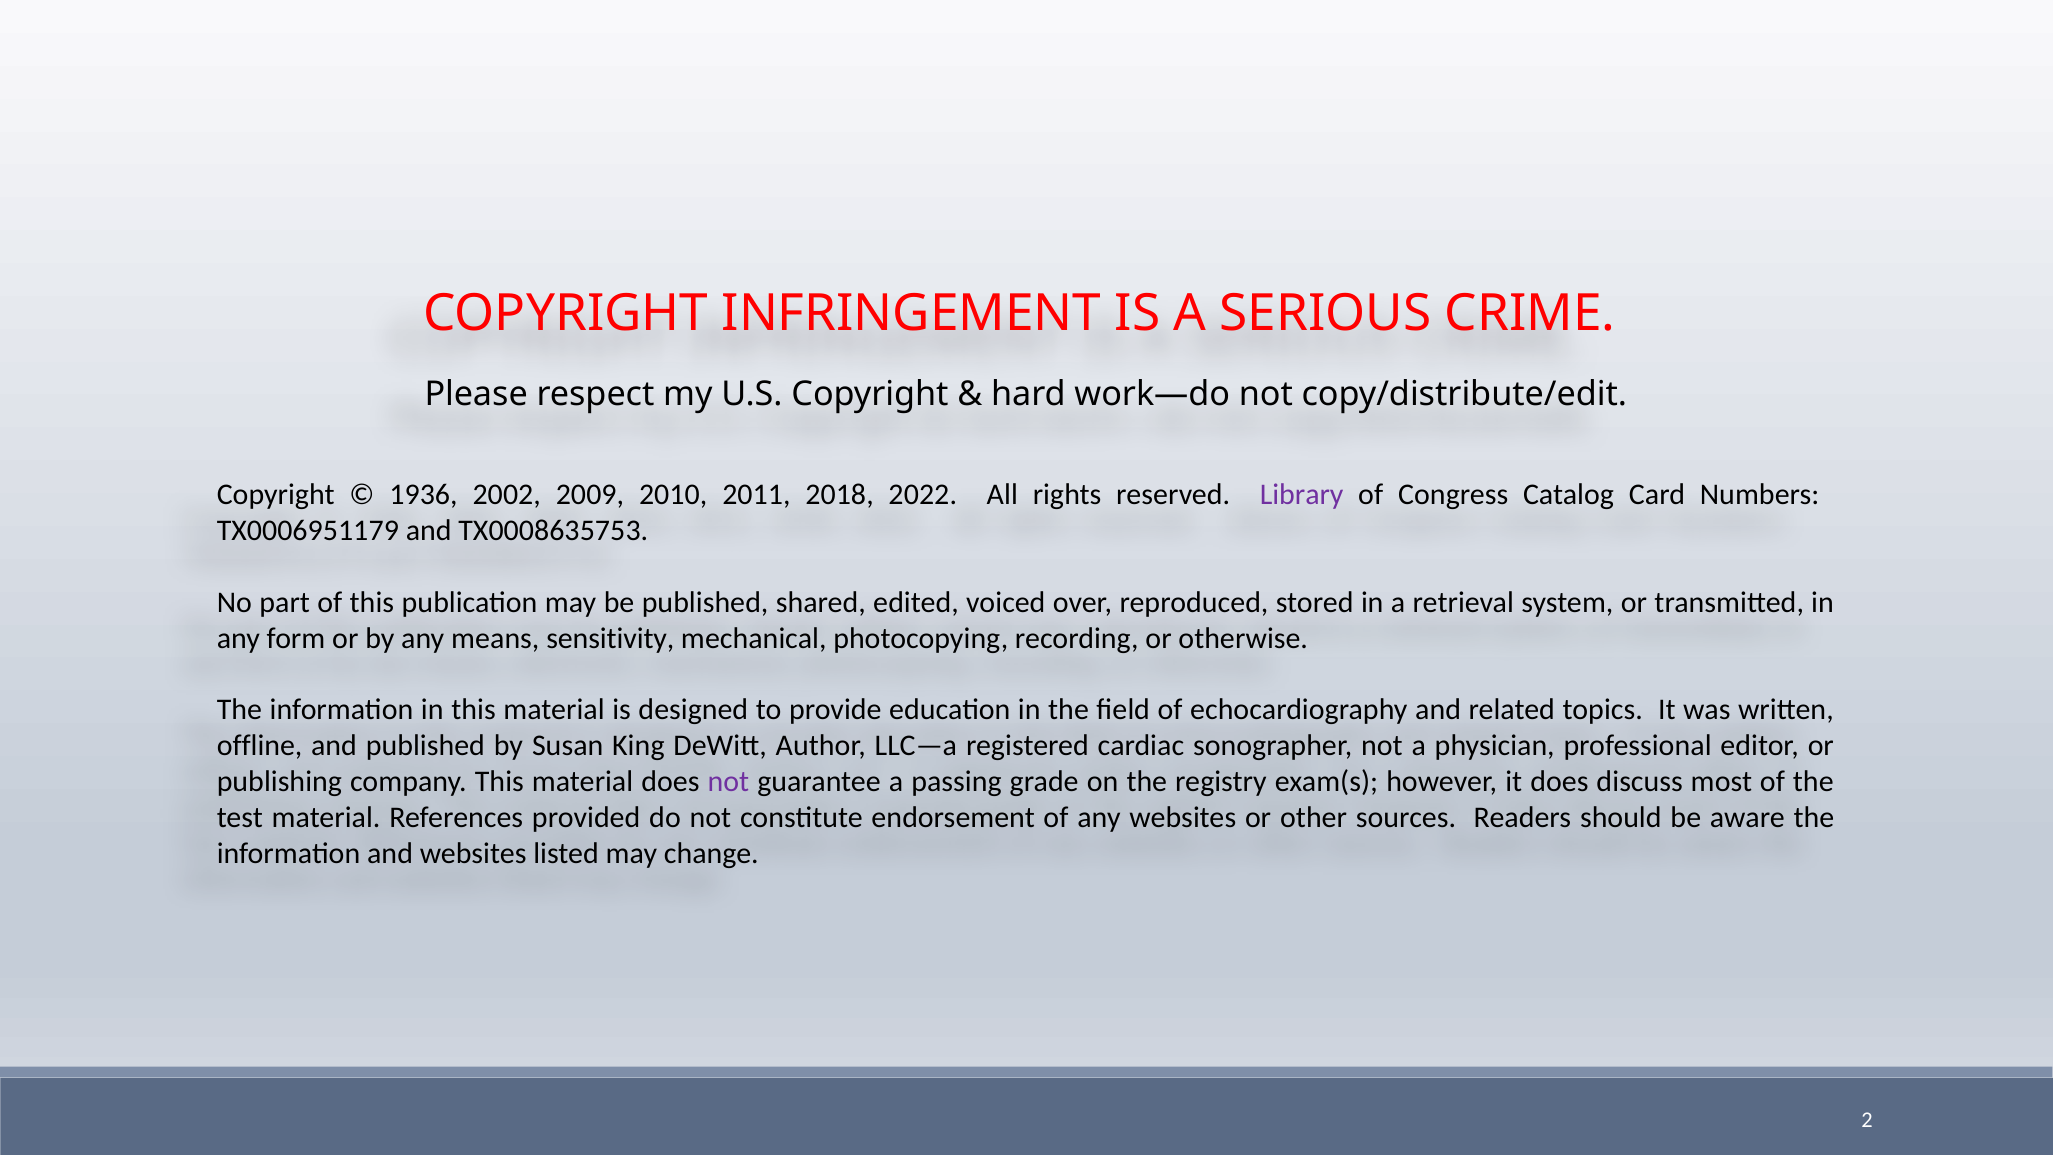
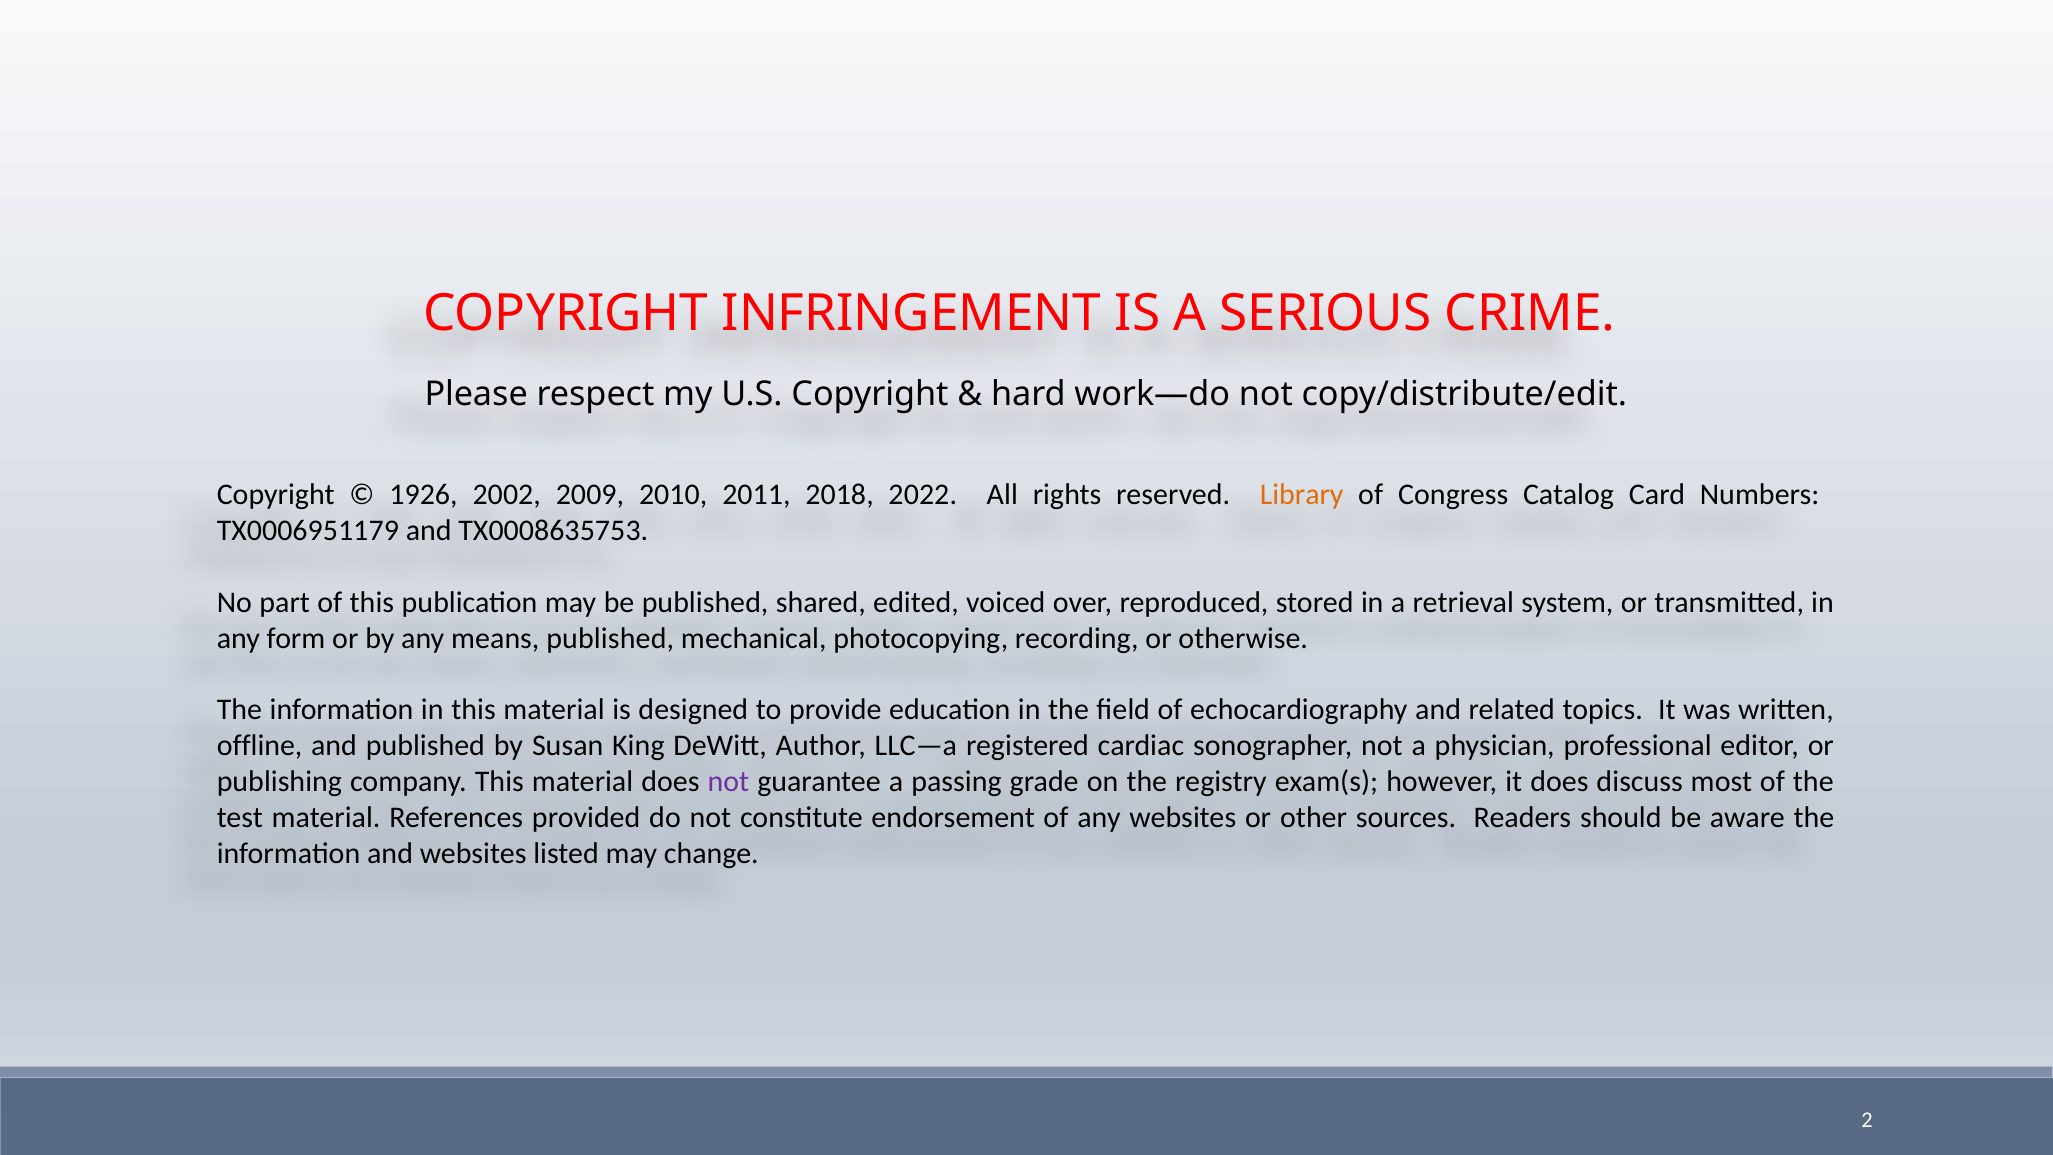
1936: 1936 -> 1926 (423, 494)
Library colour: purple -> orange (1302, 494)
means sensitivity: sensitivity -> published (610, 638)
